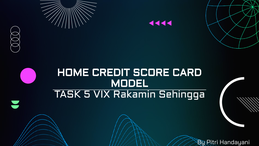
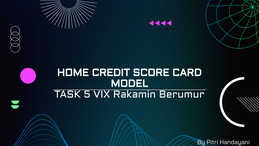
Sehingga: Sehingga -> Berumur (182, 94)
